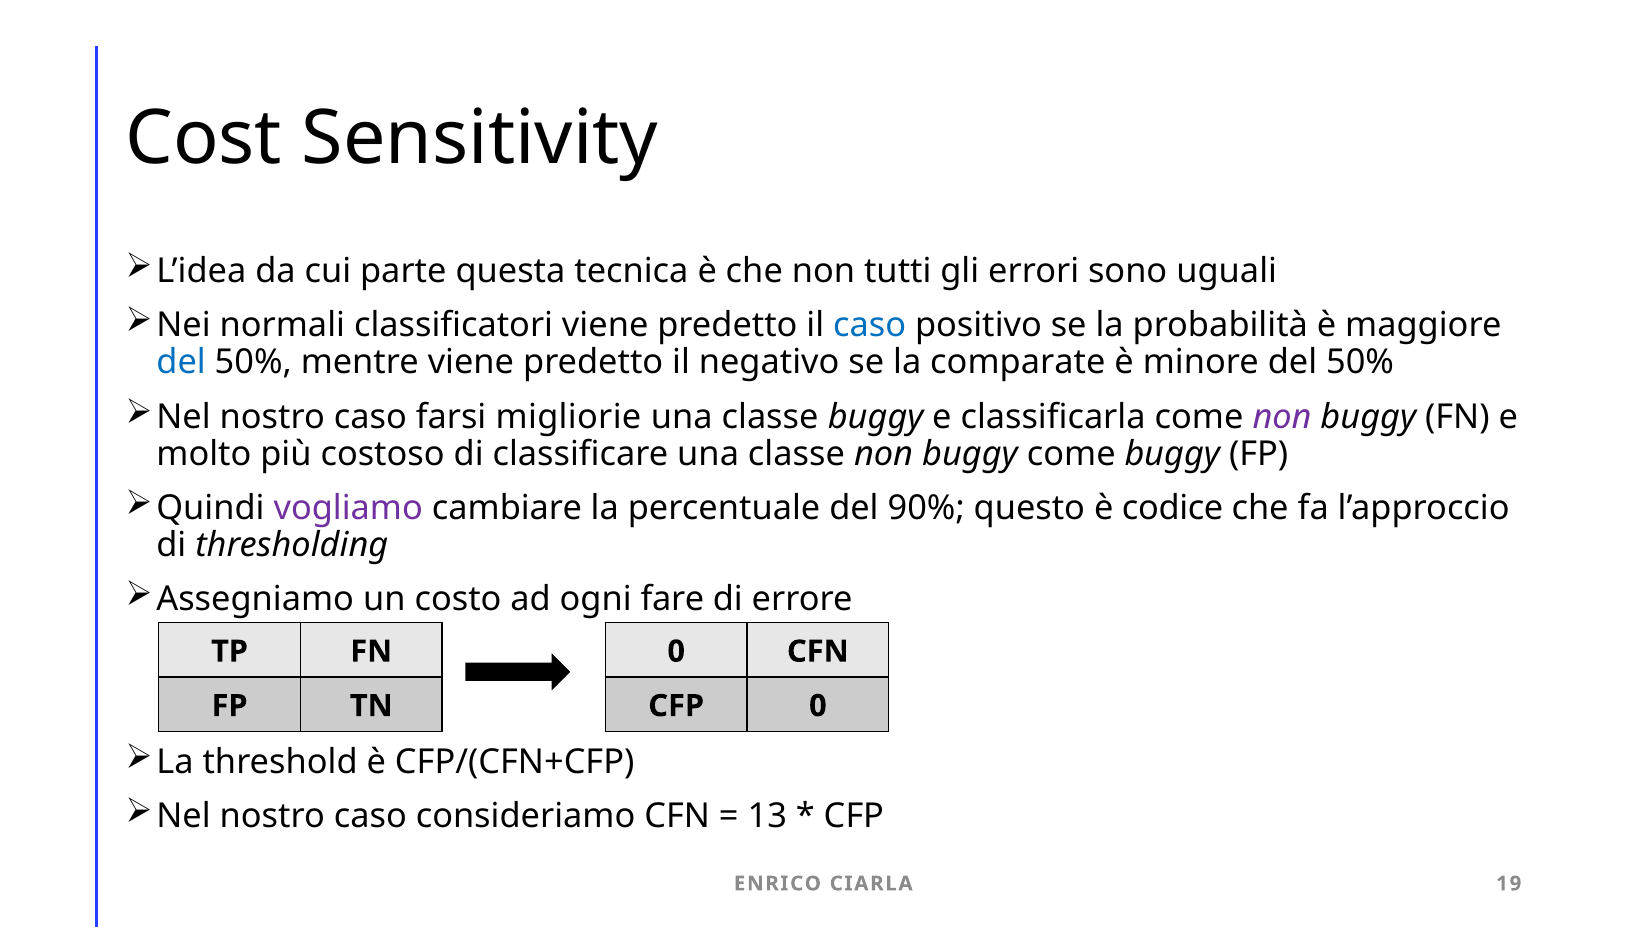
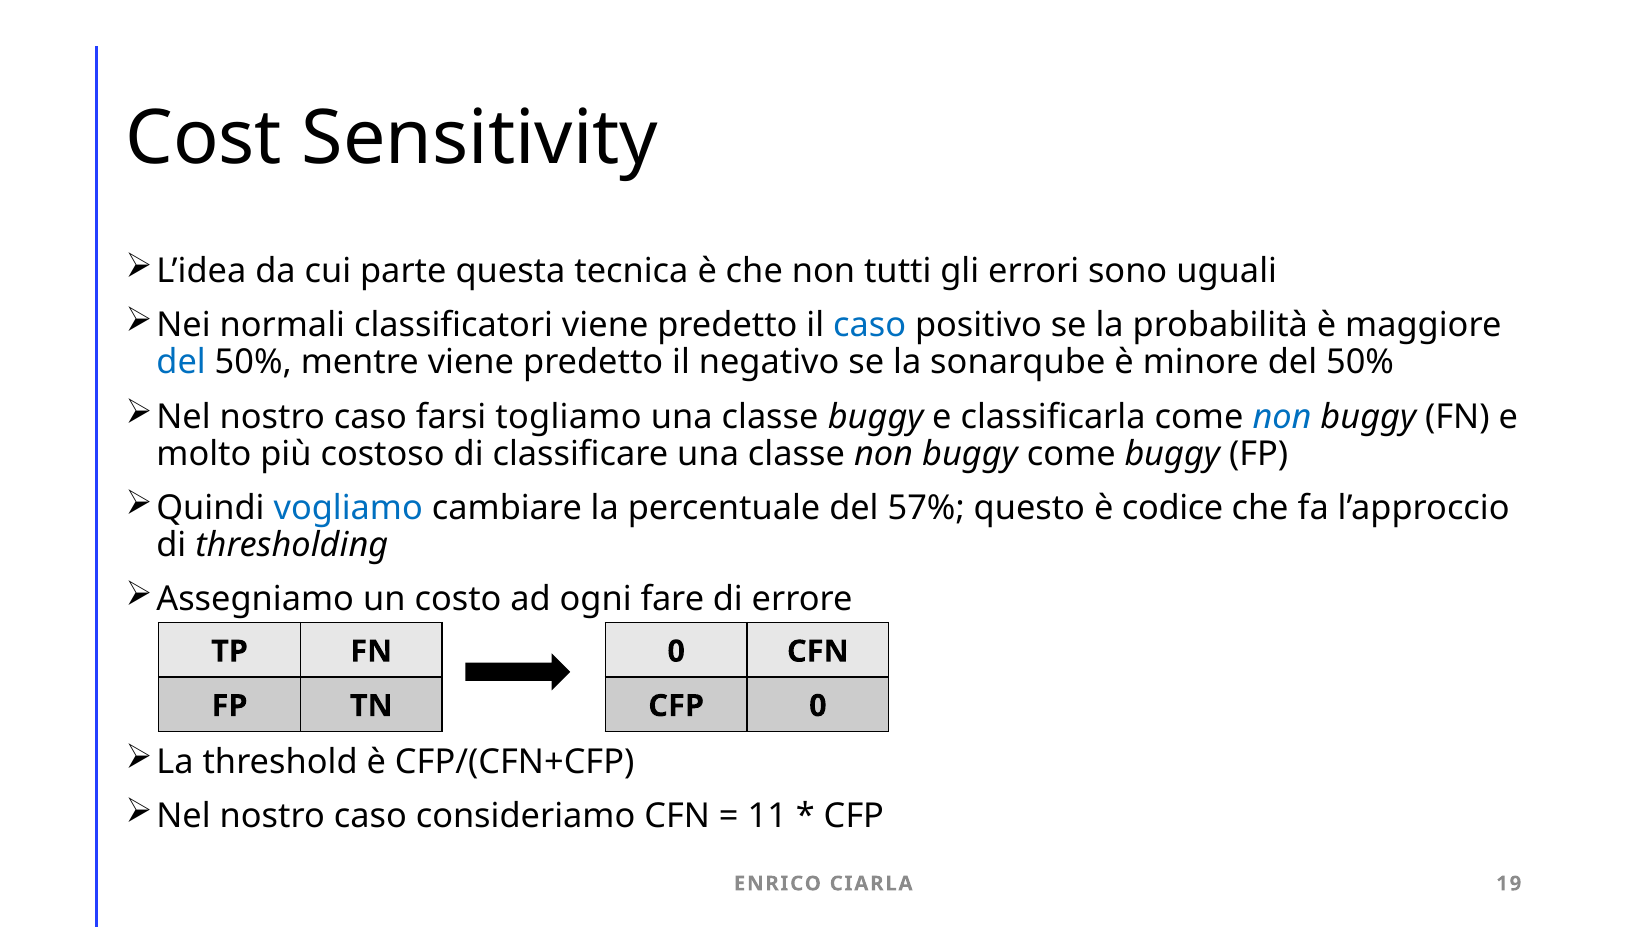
comparate: comparate -> sonarqube (1018, 362)
migliorie: migliorie -> togliamo (568, 417)
non colour: purple -> blue (1282, 417)
vogliamo colour: purple -> blue (348, 508)
90%: 90% -> 57% (926, 508)
13: 13 -> 11 (767, 816)
